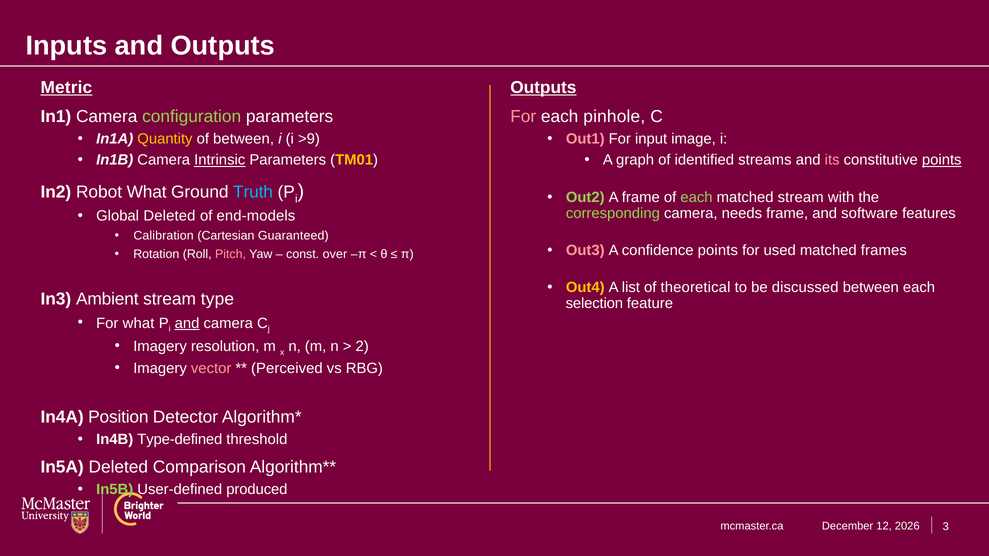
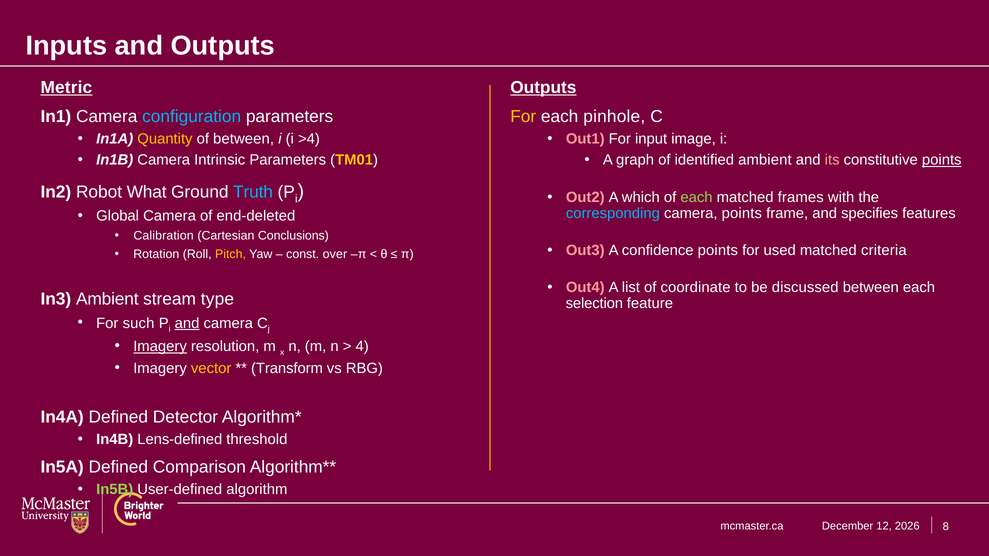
configuration colour: light green -> light blue (192, 116)
For colour: pink -> yellow (523, 116)
>9: >9 -> >4 (309, 139)
Intrinsic underline: present -> none (220, 160)
identified streams: streams -> ambient (765, 160)
Out2 colour: light green -> pink (585, 197)
A frame: frame -> which (641, 197)
matched stream: stream -> frames (801, 197)
corresponding colour: light green -> light blue (613, 213)
camera needs: needs -> points (742, 213)
software: software -> specifies (870, 213)
Global Deleted: Deleted -> Camera (170, 216)
end-models: end-models -> end-deleted (256, 216)
Guaranteed: Guaranteed -> Conclusions (293, 236)
frames: frames -> criteria (884, 251)
Pitch colour: pink -> yellow (231, 254)
Out4 colour: yellow -> pink (585, 288)
theoretical: theoretical -> coordinate (696, 288)
For what: what -> such (139, 323)
Imagery underline: none -> present (160, 347)
2: 2 -> 4 (362, 347)
vector colour: pink -> yellow (211, 368)
Perceived: Perceived -> Transform (287, 368)
In4A Position: Position -> Defined (118, 417)
Type-defined: Type-defined -> Lens-defined (180, 440)
In5A Deleted: Deleted -> Defined (118, 467)
produced: produced -> algorithm (257, 490)
3: 3 -> 8 (946, 527)
